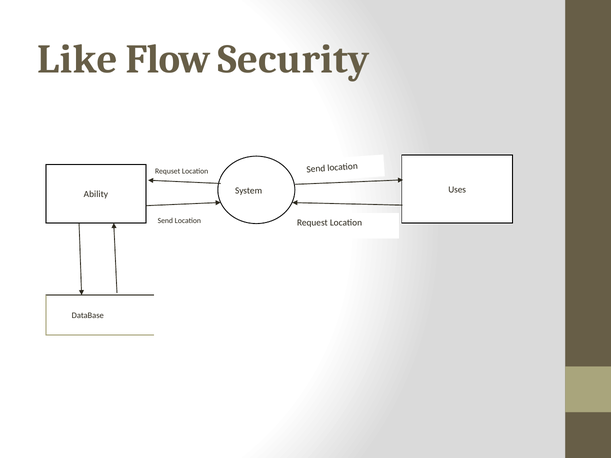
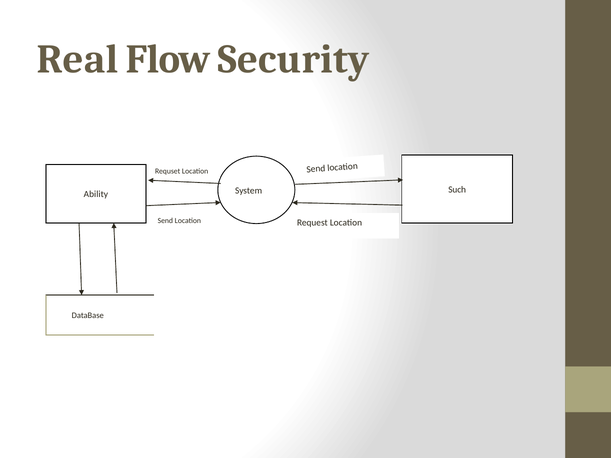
Like: Like -> Real (78, 59)
Uses: Uses -> Such (457, 190)
